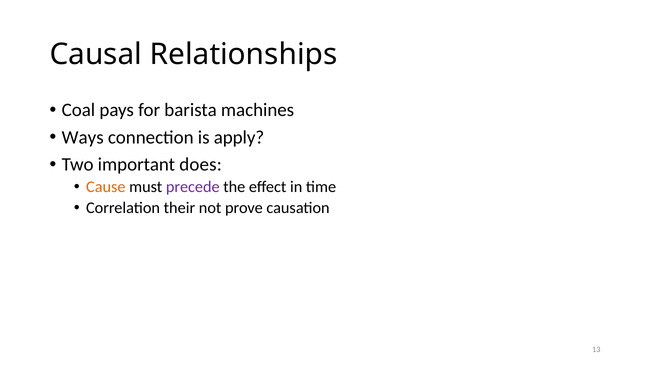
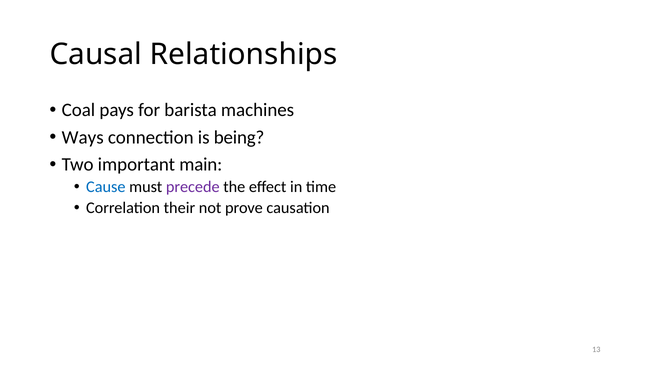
apply: apply -> being (239, 137)
does: does -> main (201, 164)
Cause colour: orange -> blue (106, 187)
